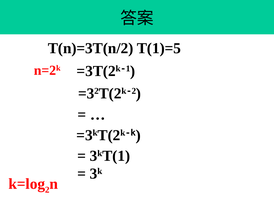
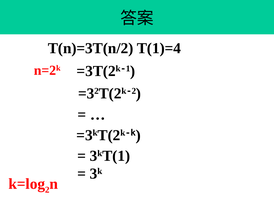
T(1)=5: T(1)=5 -> T(1)=4 (159, 48)
